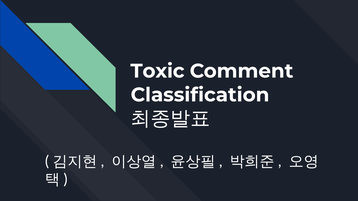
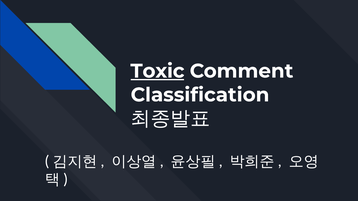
Toxic underline: none -> present (157, 71)
